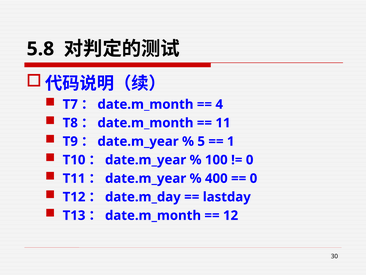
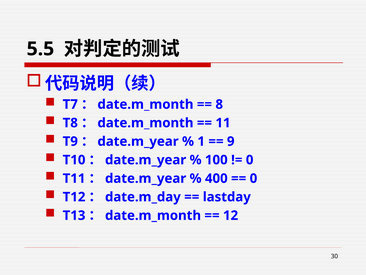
5.8: 5.8 -> 5.5 (40, 49)
4: 4 -> 8 (219, 104)
5: 5 -> 1 (201, 141)
1: 1 -> 9 (231, 141)
